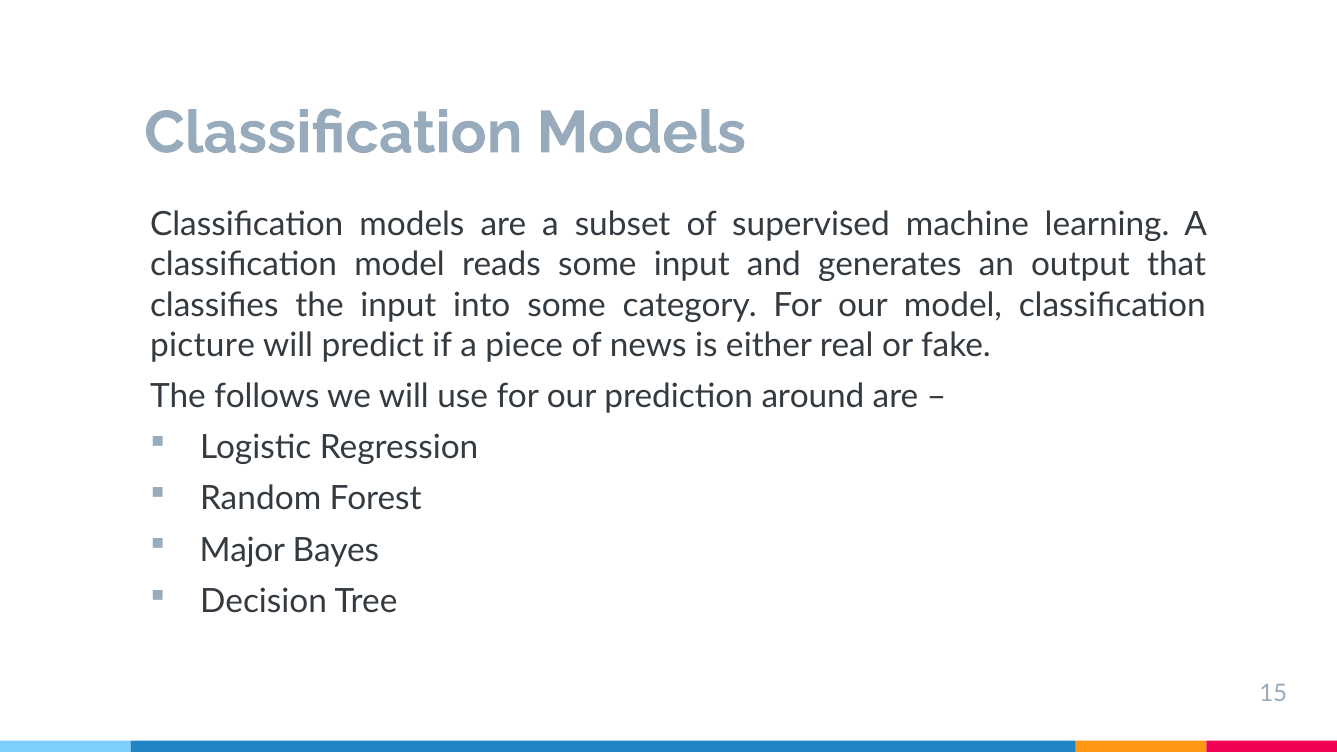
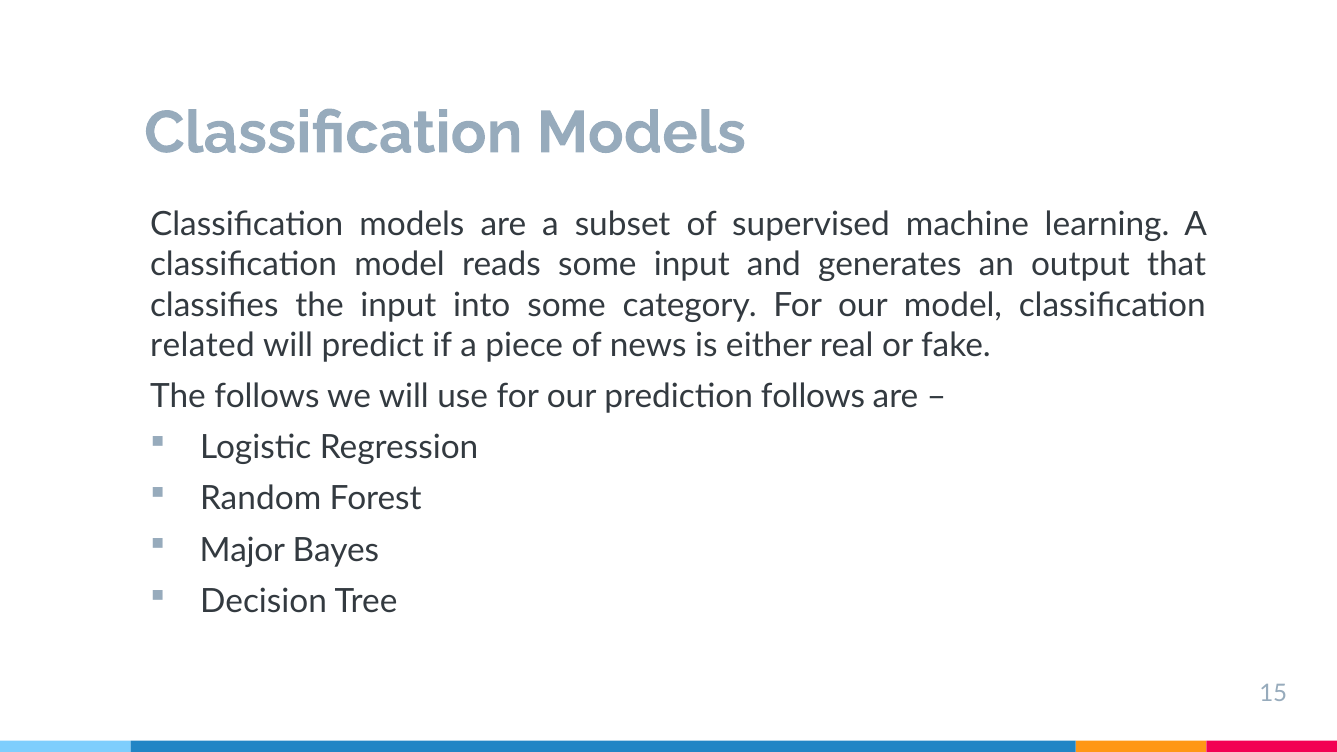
picture: picture -> related (203, 345)
prediction around: around -> follows (813, 396)
